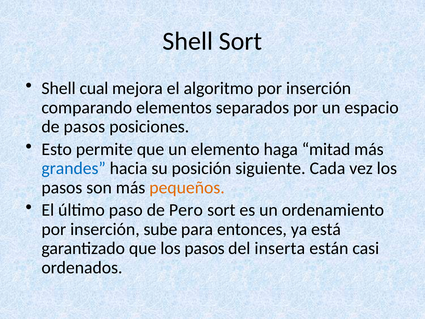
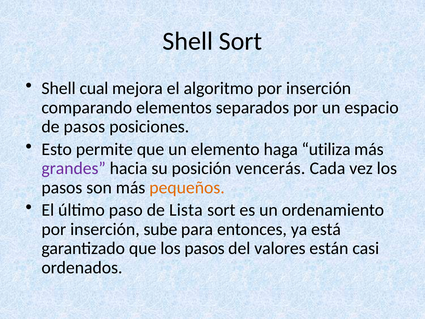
mitad: mitad -> utiliza (326, 149)
grandes colour: blue -> purple (74, 168)
siguiente: siguiente -> vencerás (270, 168)
Pero: Pero -> Lista (186, 210)
inserta: inserta -> valores (280, 248)
